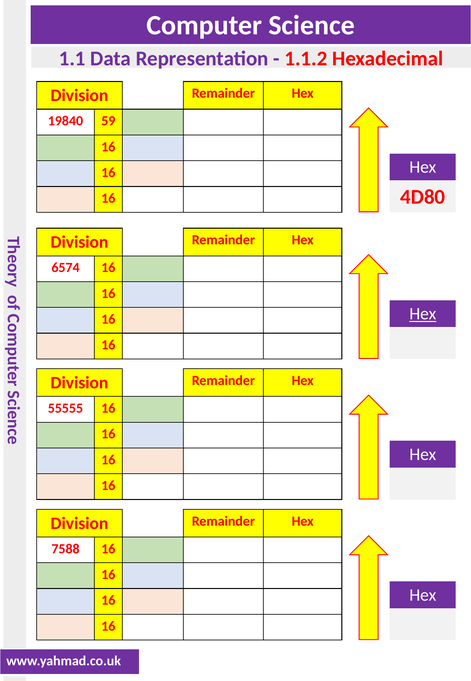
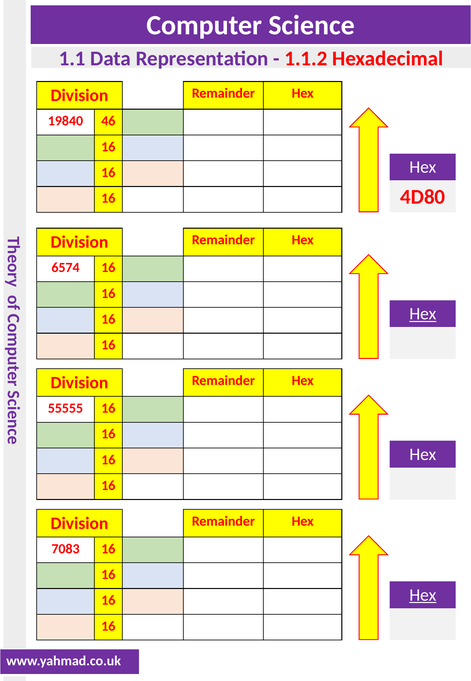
59: 59 -> 46 (108, 121)
7588: 7588 -> 7083 (66, 548)
Hex underline: none -> present (423, 594)
